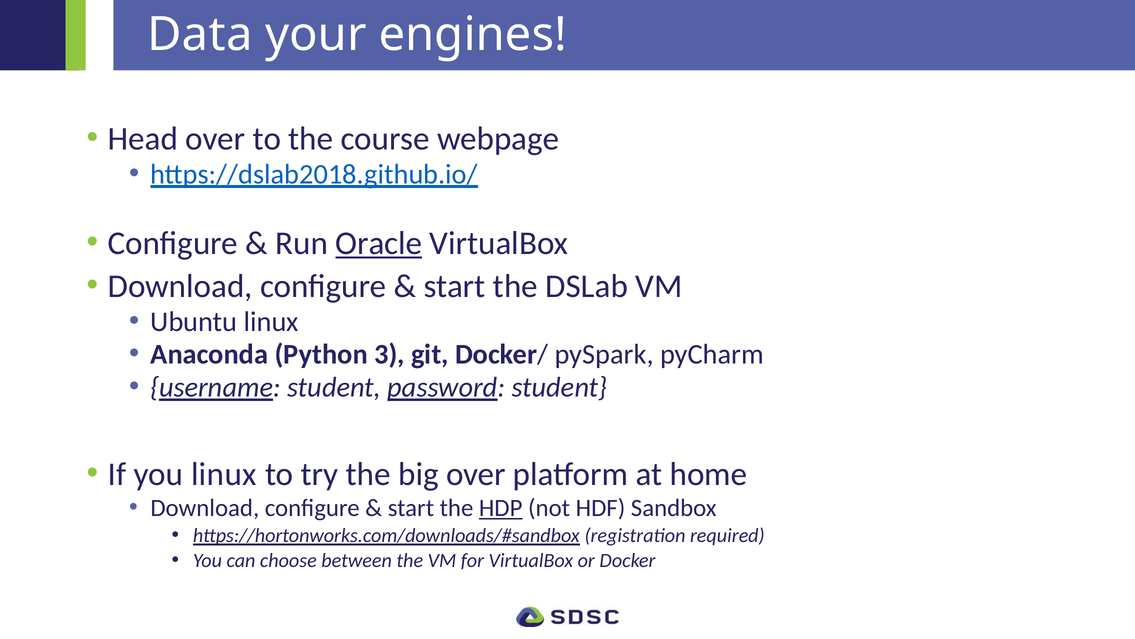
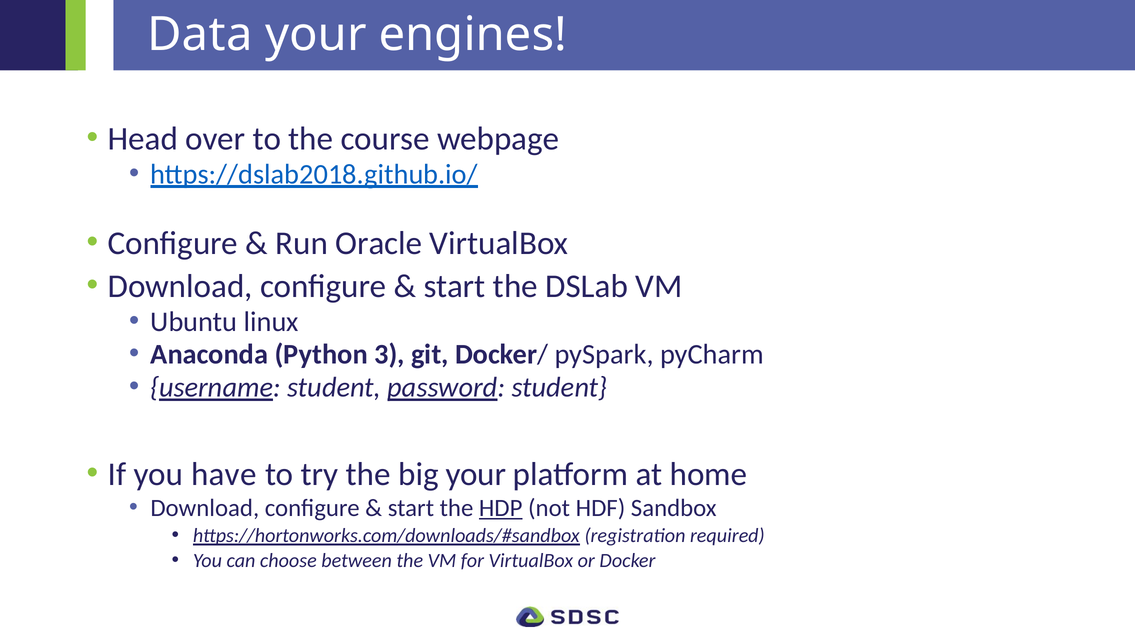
Oracle underline: present -> none (379, 243)
you linux: linux -> have (224, 474)
big over: over -> your (476, 474)
